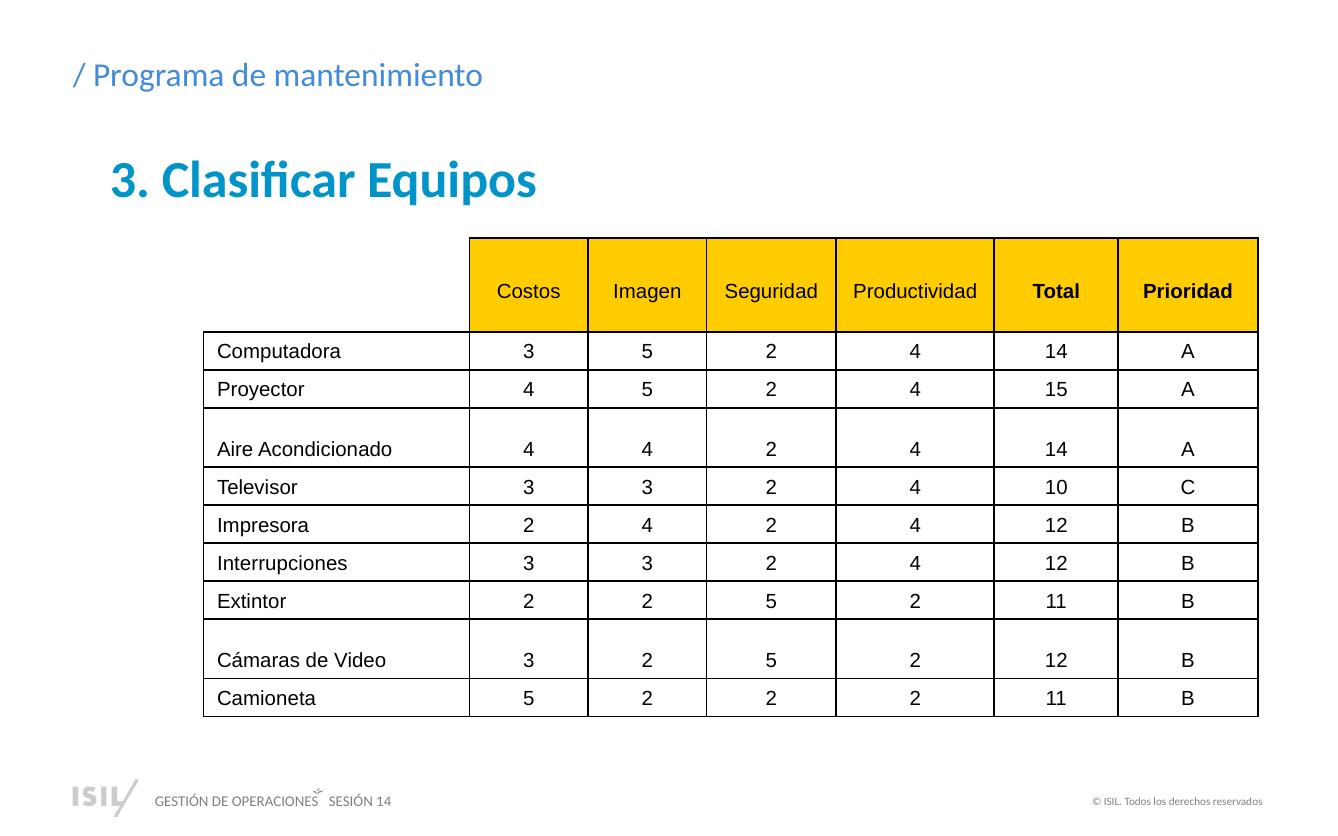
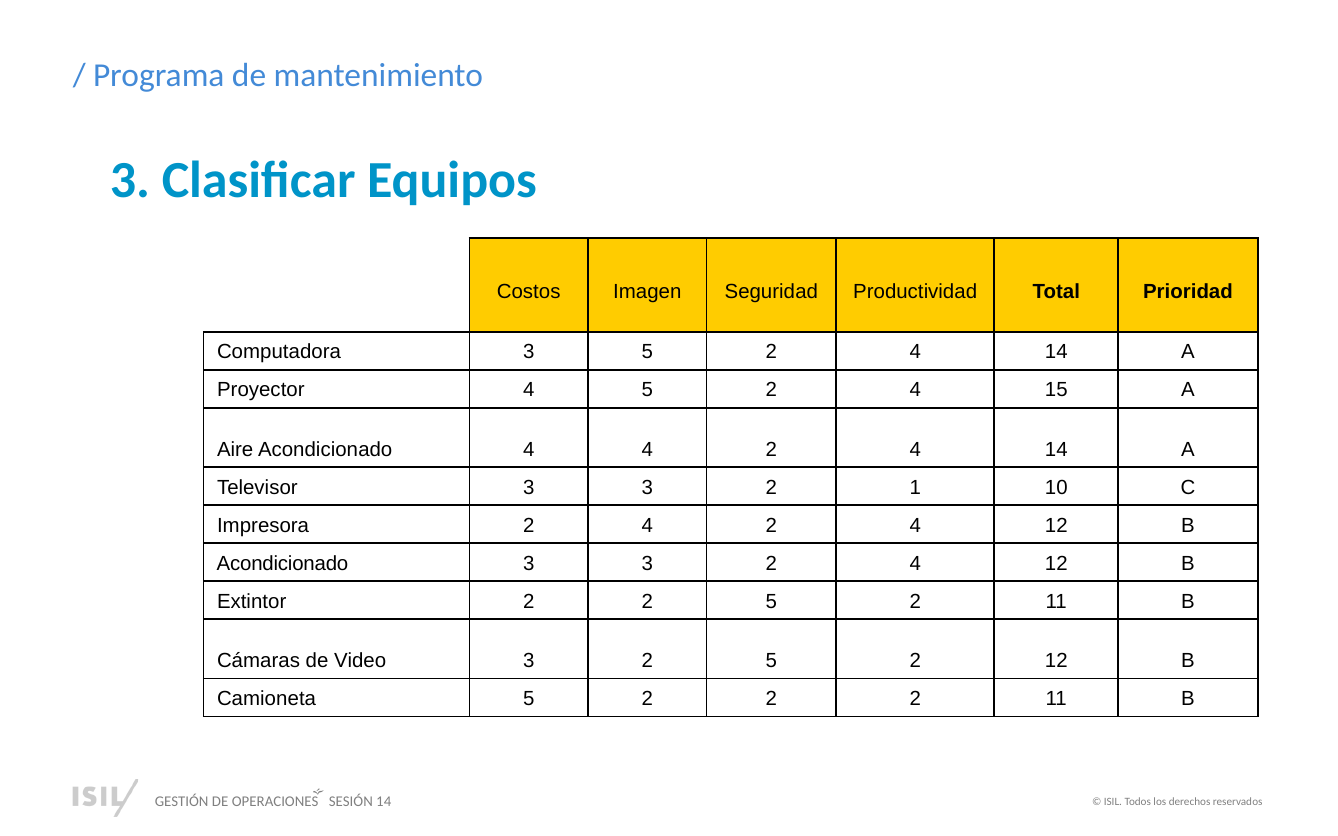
4: 4 -> 1 (915, 488)
Interrupciones: Interrupciones -> Acondicionado (283, 564)
